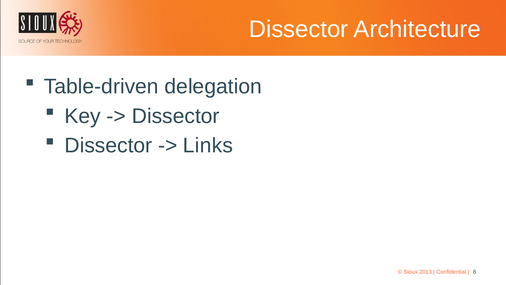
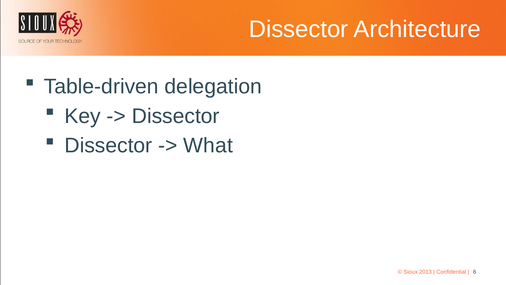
Links: Links -> What (208, 145)
